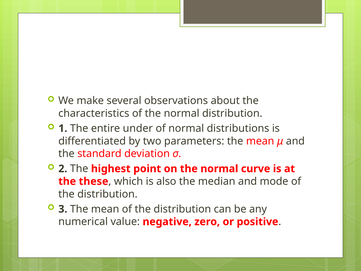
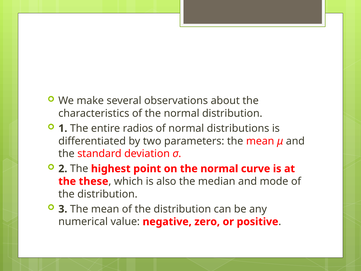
under: under -> radios (138, 128)
